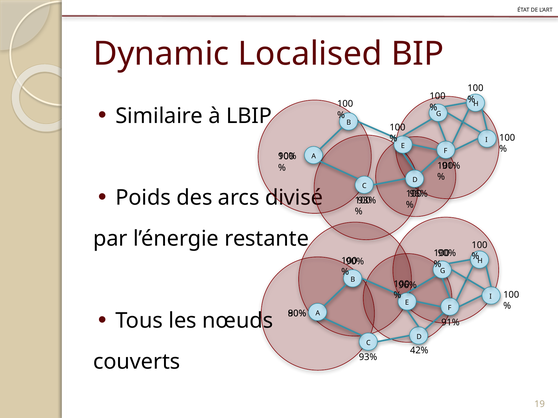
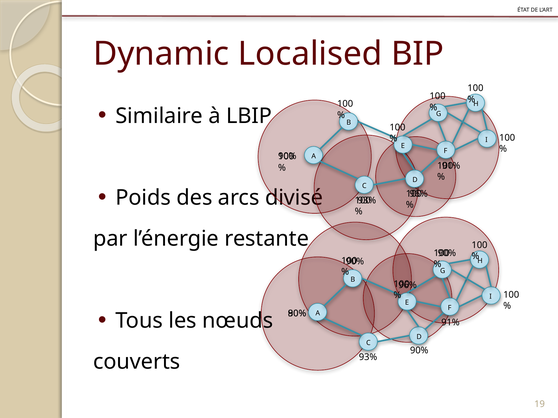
42%: 42% -> 90% (419, 351)
